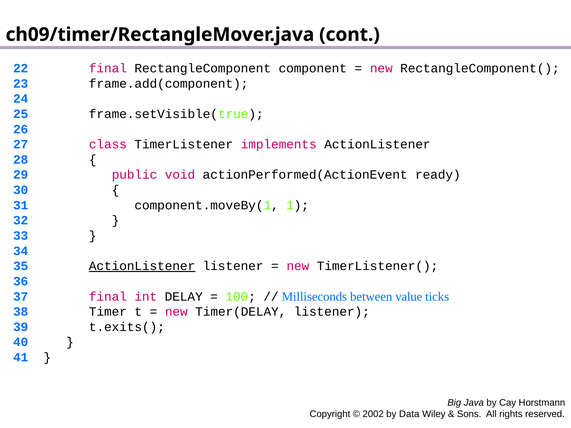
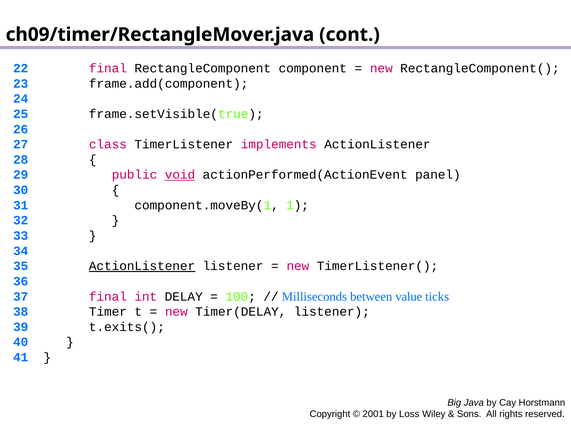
void underline: none -> present (180, 175)
ready: ready -> panel (438, 175)
2002: 2002 -> 2001 (373, 414)
Data: Data -> Loss (409, 414)
